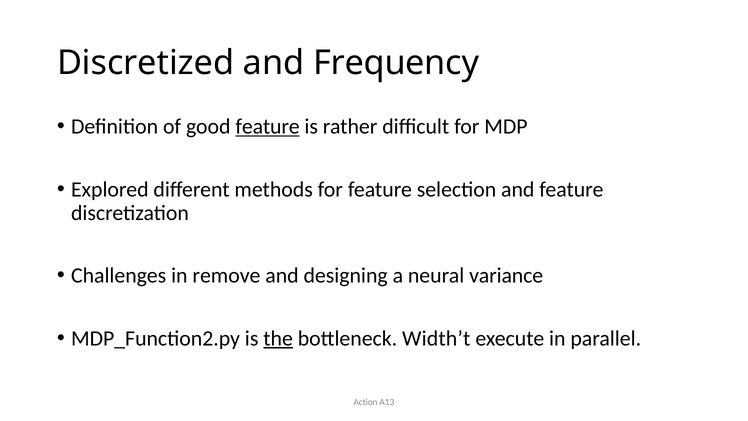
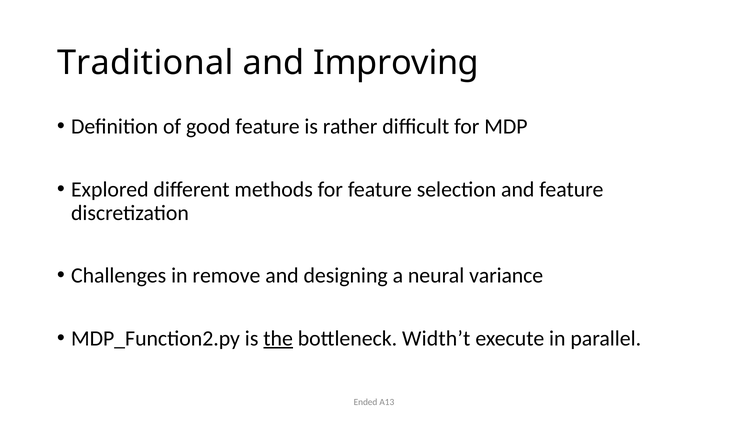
Discretized: Discretized -> Traditional (145, 63)
Frequency: Frequency -> Improving (396, 63)
feature underline: present -> none (268, 126)
Action: Action -> Ended (366, 402)
